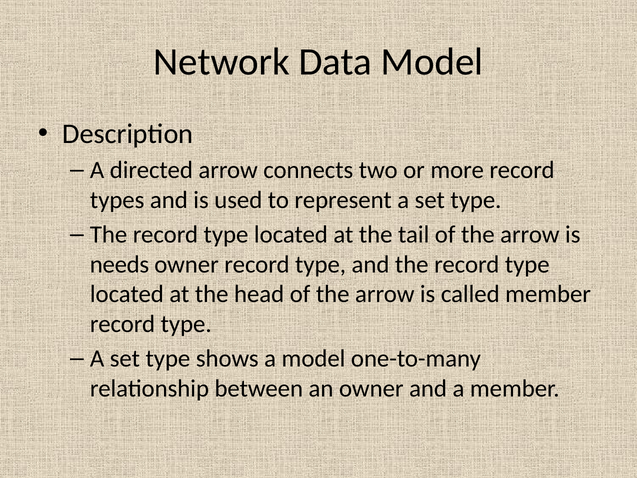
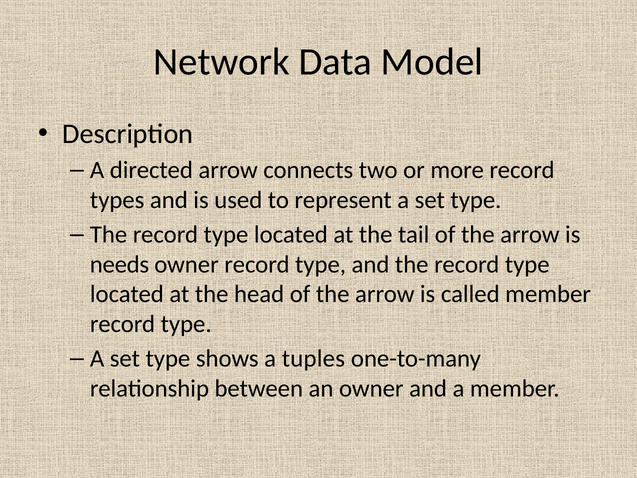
a model: model -> tuples (313, 359)
